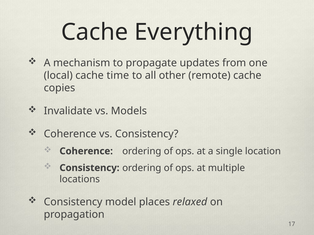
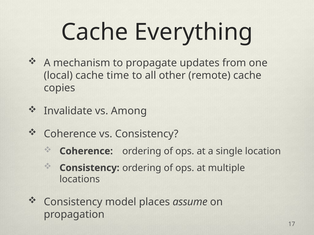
Models: Models -> Among (129, 111)
relaxed: relaxed -> assume (190, 202)
